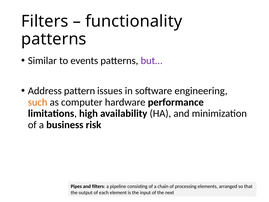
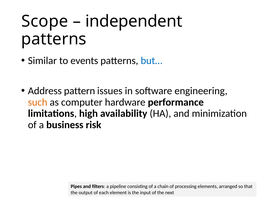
Filters: Filters -> Scope (45, 21)
functionality: functionality -> independent (134, 21)
but… colour: purple -> blue (152, 61)
